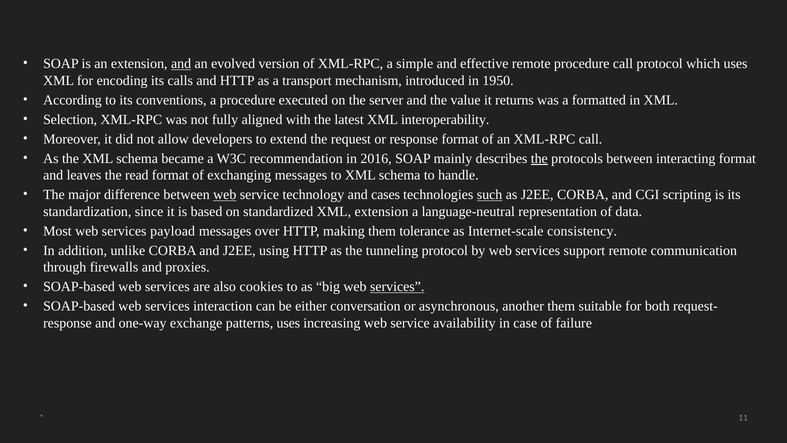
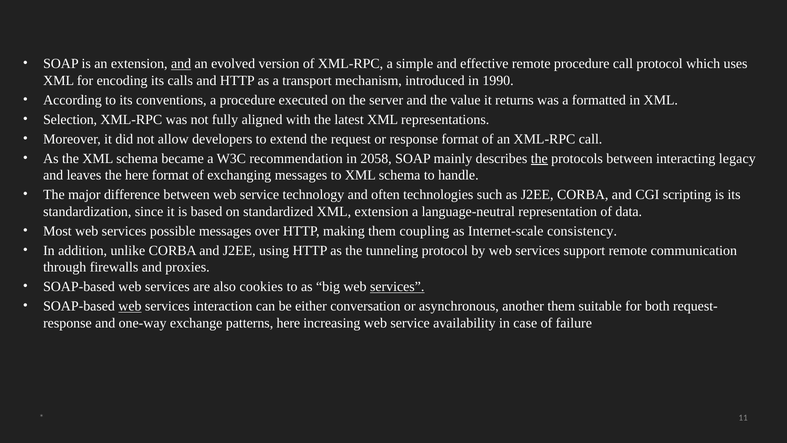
1950: 1950 -> 1990 (498, 80)
interoperability: interoperability -> representations (445, 119)
2016: 2016 -> 2058 (376, 158)
interacting format: format -> legacy (737, 158)
the read: read -> here (137, 175)
web underline: present -> none (225, 195)
cases: cases -> often (386, 195)
such underline: present -> none (490, 195)
payload: payload -> possible (173, 231)
tolerance: tolerance -> coupling (424, 231)
web underline: none -> present (130, 306)
patterns uses: uses -> here (288, 323)
